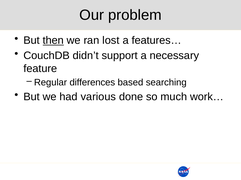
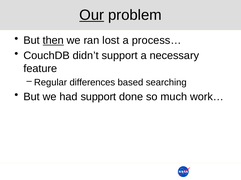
Our underline: none -> present (92, 15)
features…: features… -> process… (157, 41)
had various: various -> support (98, 97)
